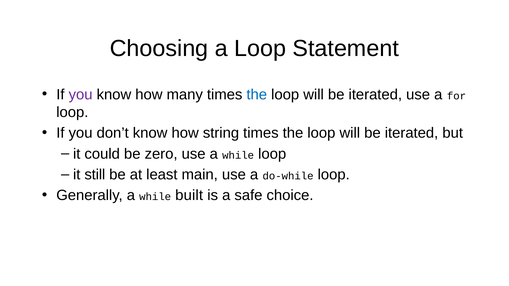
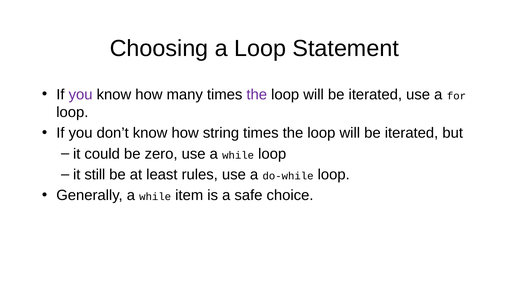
the colour: blue -> purple (257, 95)
main: main -> rules (200, 175)
built: built -> item (189, 196)
